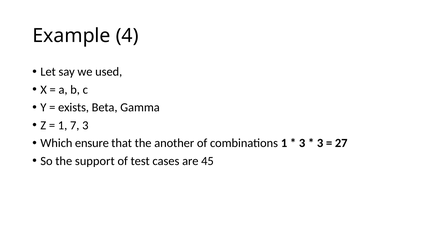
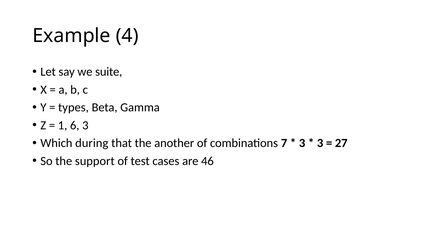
used: used -> suite (109, 72)
exists: exists -> types (73, 107)
7: 7 -> 6 (75, 125)
ensure: ensure -> during (92, 143)
combinations 1: 1 -> 7 (284, 143)
45: 45 -> 46 (207, 161)
